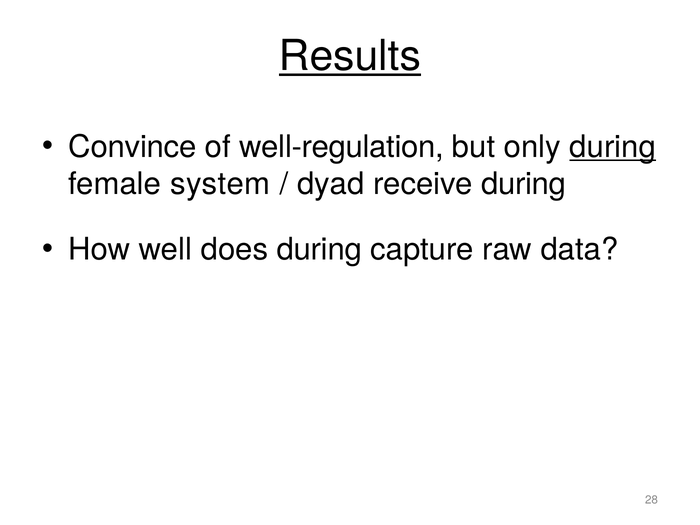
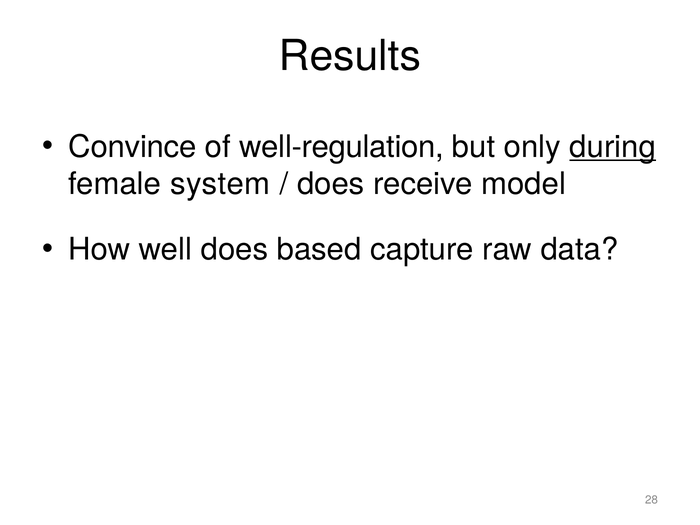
Results underline: present -> none (350, 56)
dyad: dyad -> does (331, 184)
receive during: during -> model (524, 184)
does during: during -> based (319, 249)
